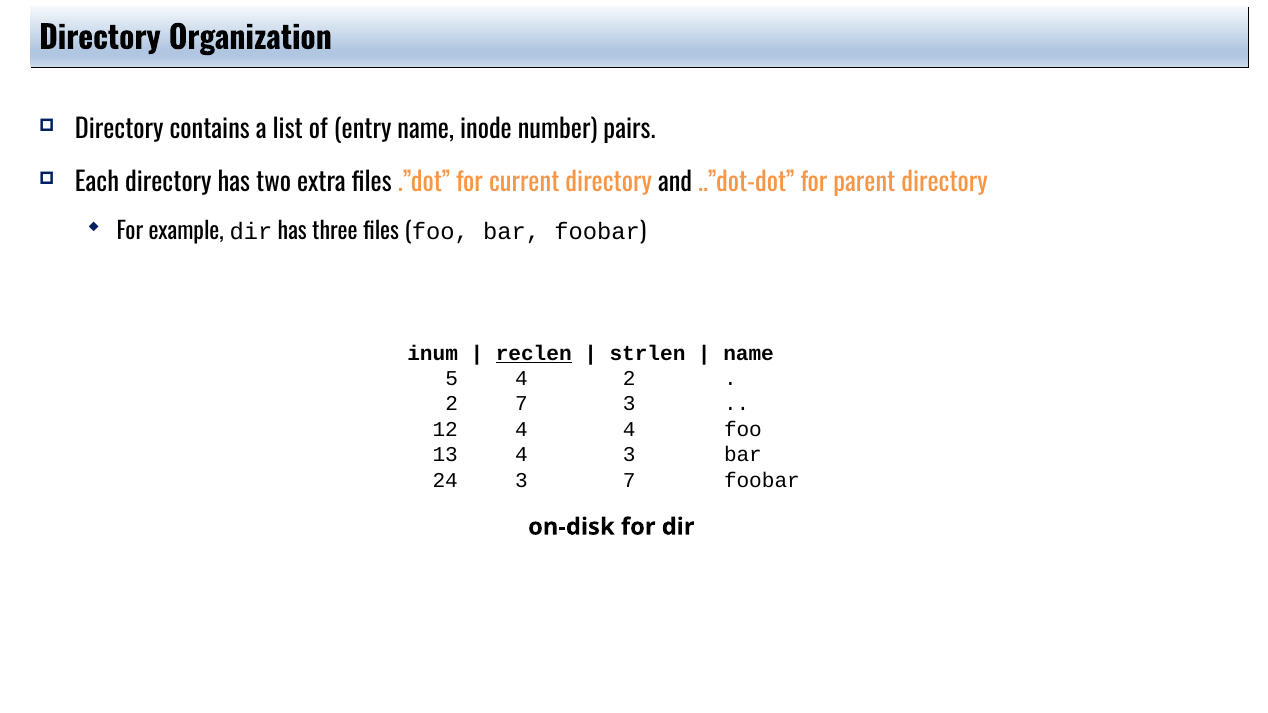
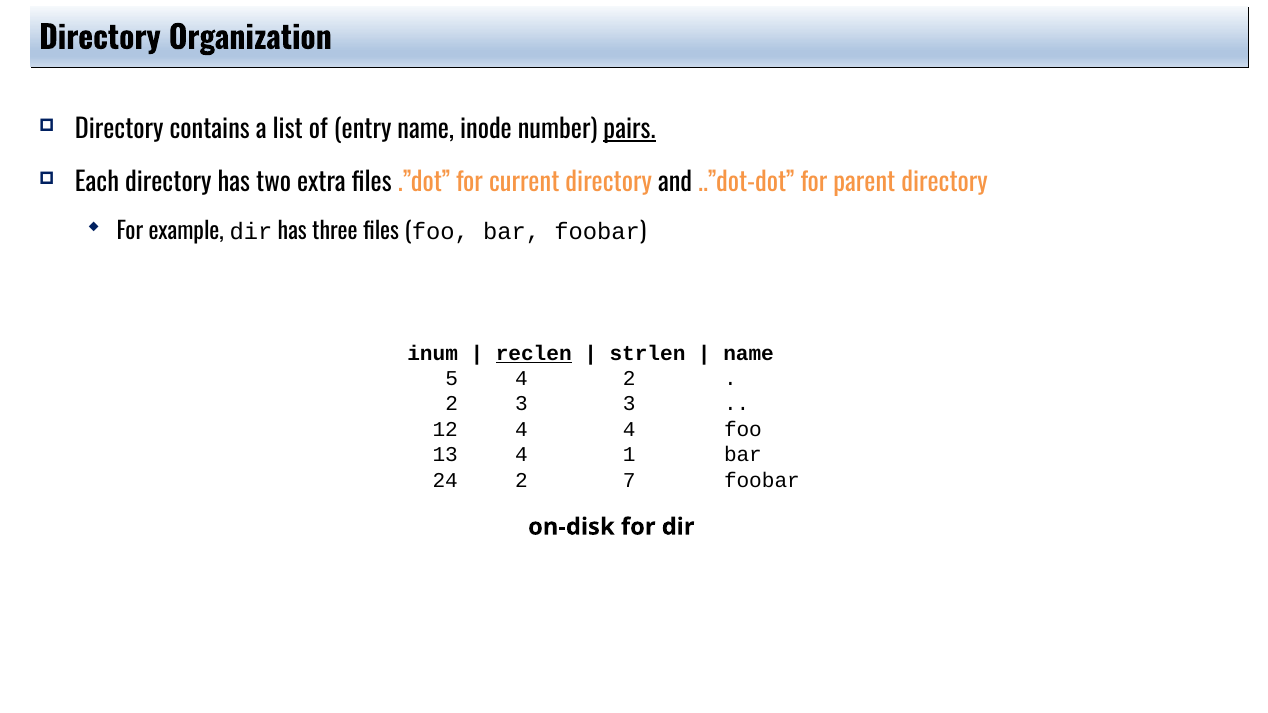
pairs underline: none -> present (630, 130)
2 7: 7 -> 3 (521, 404)
4 3: 3 -> 1 (629, 455)
24 3: 3 -> 2 (521, 480)
